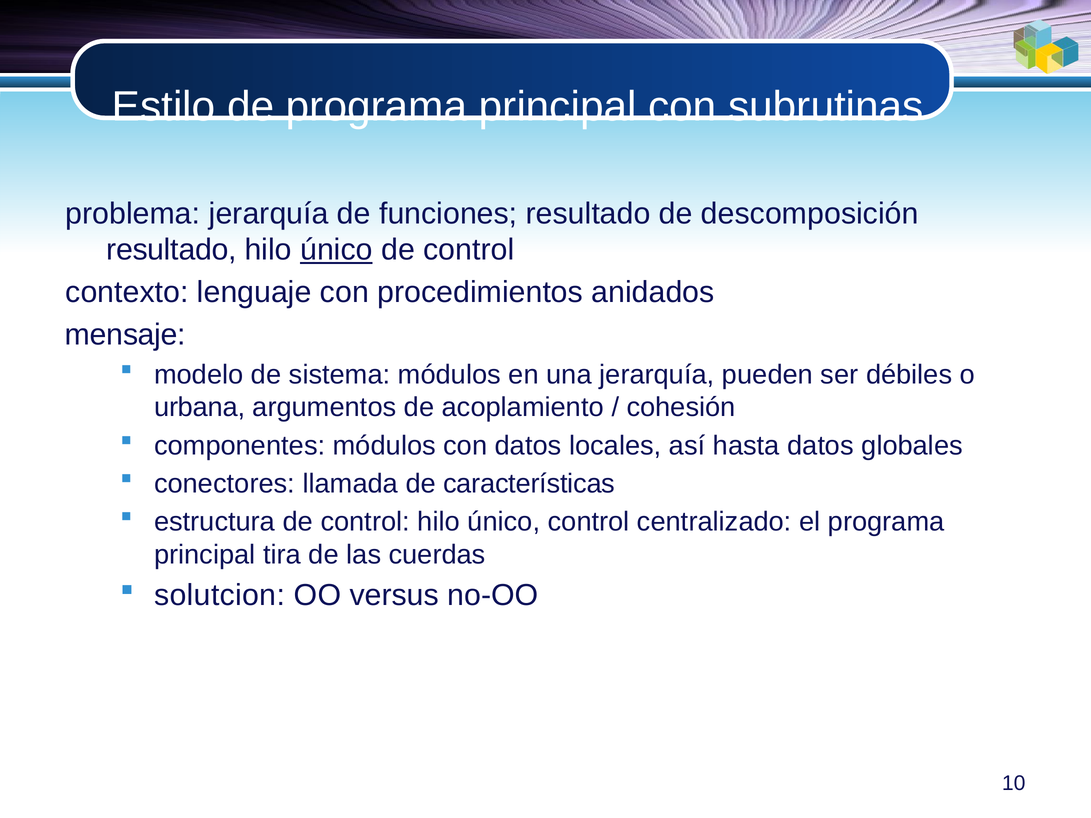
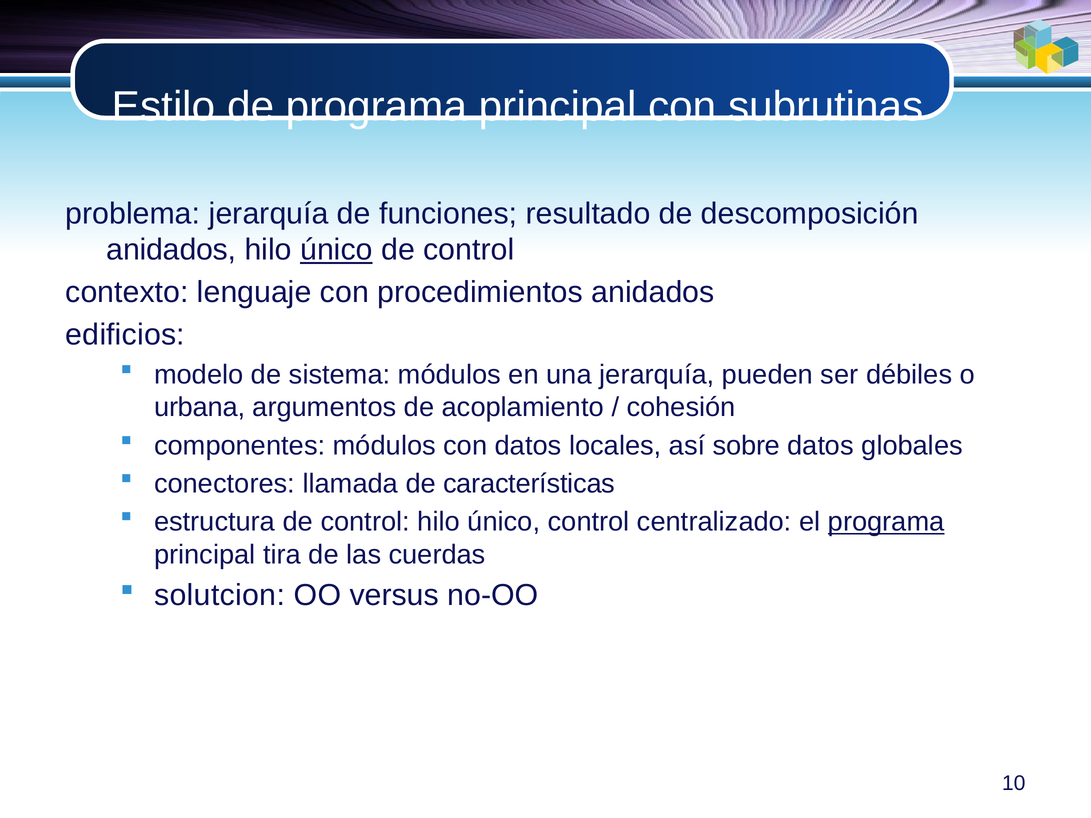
resultado: resultado -> anidados (171, 250)
mensaje: mensaje -> edificios (125, 335)
hasta: hasta -> sobre (746, 446)
programa underline: none -> present (886, 522)
